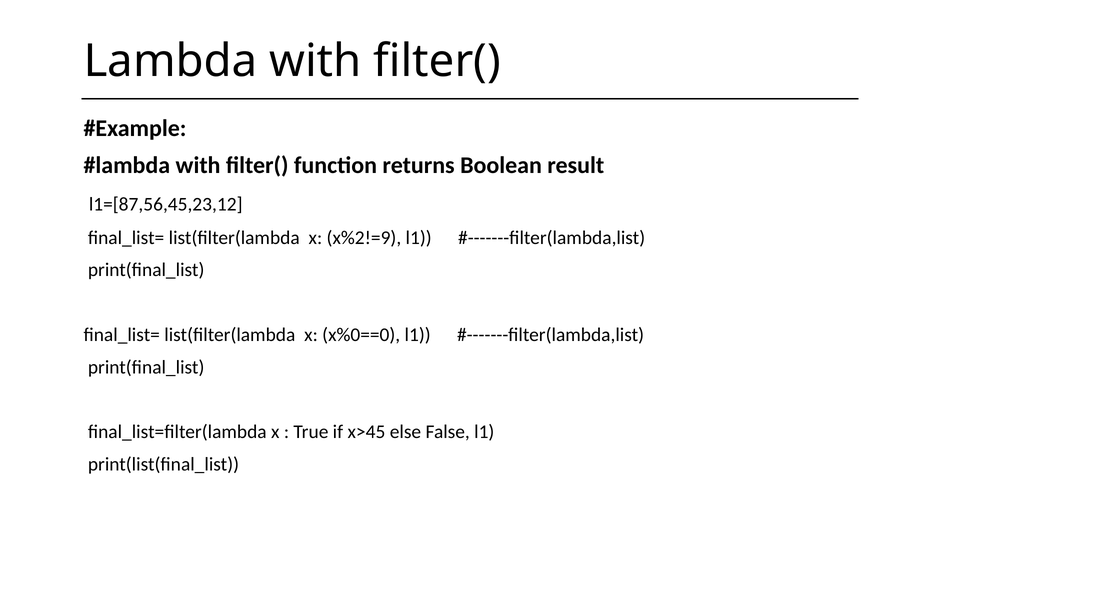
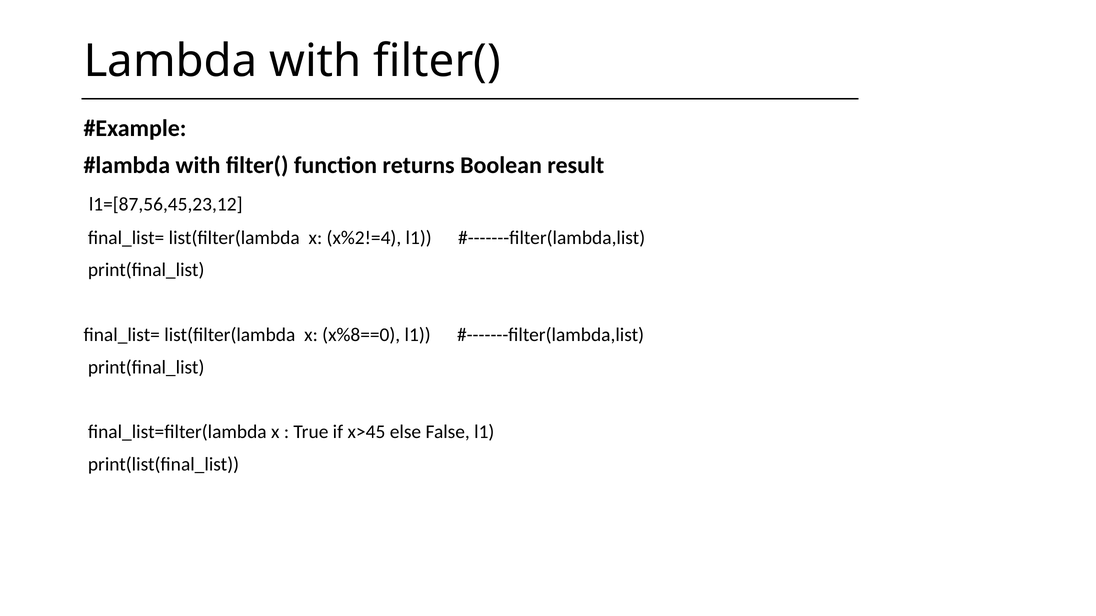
x%2!=9: x%2!=9 -> x%2!=4 (364, 238)
x%0==0: x%0==0 -> x%8==0 (361, 335)
